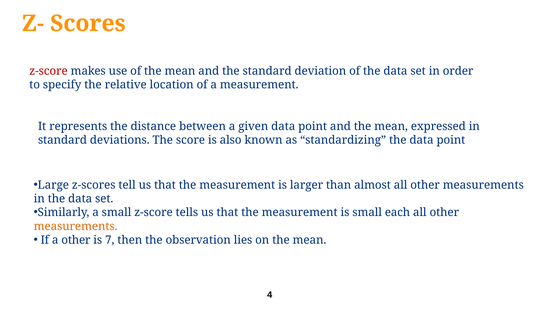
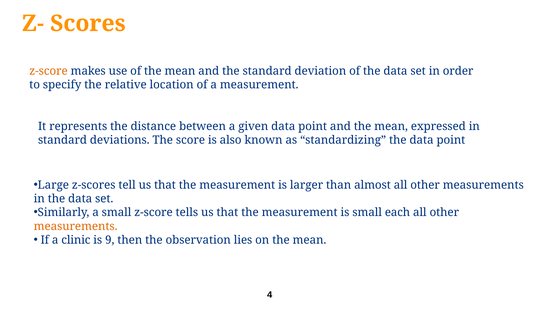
z-score colour: red -> orange (48, 71)
a other: other -> clinic (76, 240)
7: 7 -> 9 (110, 240)
